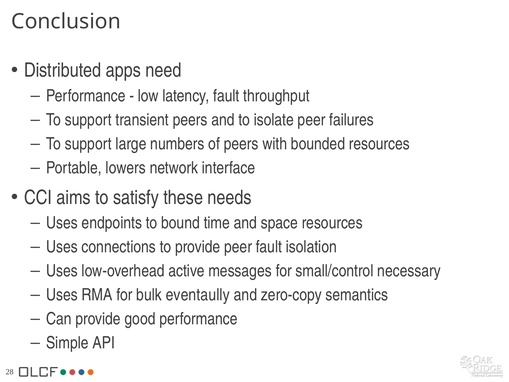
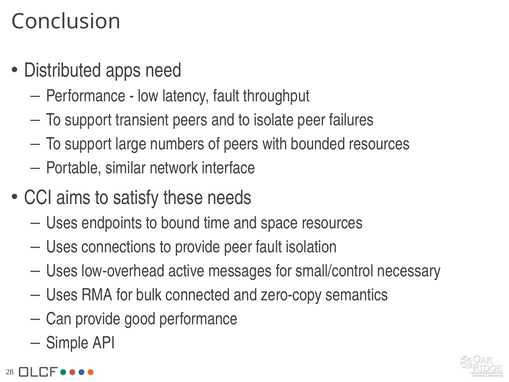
lowers: lowers -> similar (126, 168)
eventaully: eventaully -> connected (198, 295)
